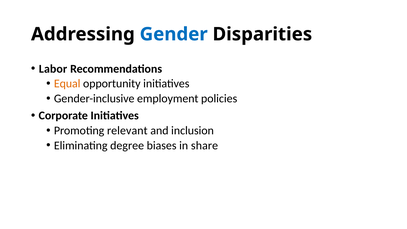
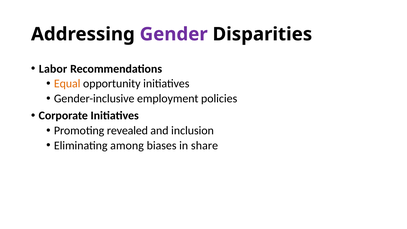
Gender colour: blue -> purple (174, 34)
relevant: relevant -> revealed (127, 131)
degree: degree -> among (127, 145)
